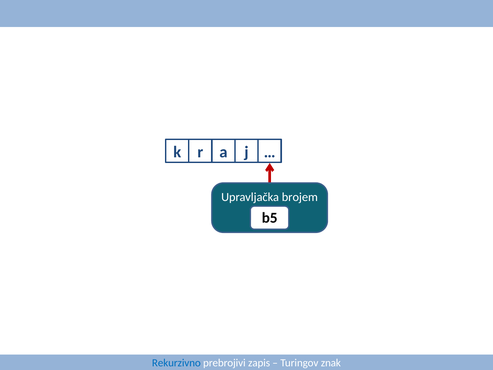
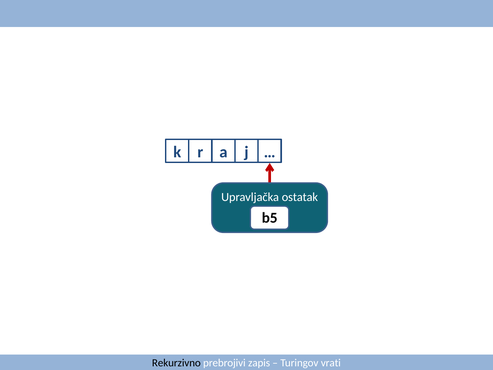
brojem: brojem -> ostatak (300, 197)
Rekurzivno colour: blue -> black (176, 363)
znak: znak -> vrati (331, 363)
